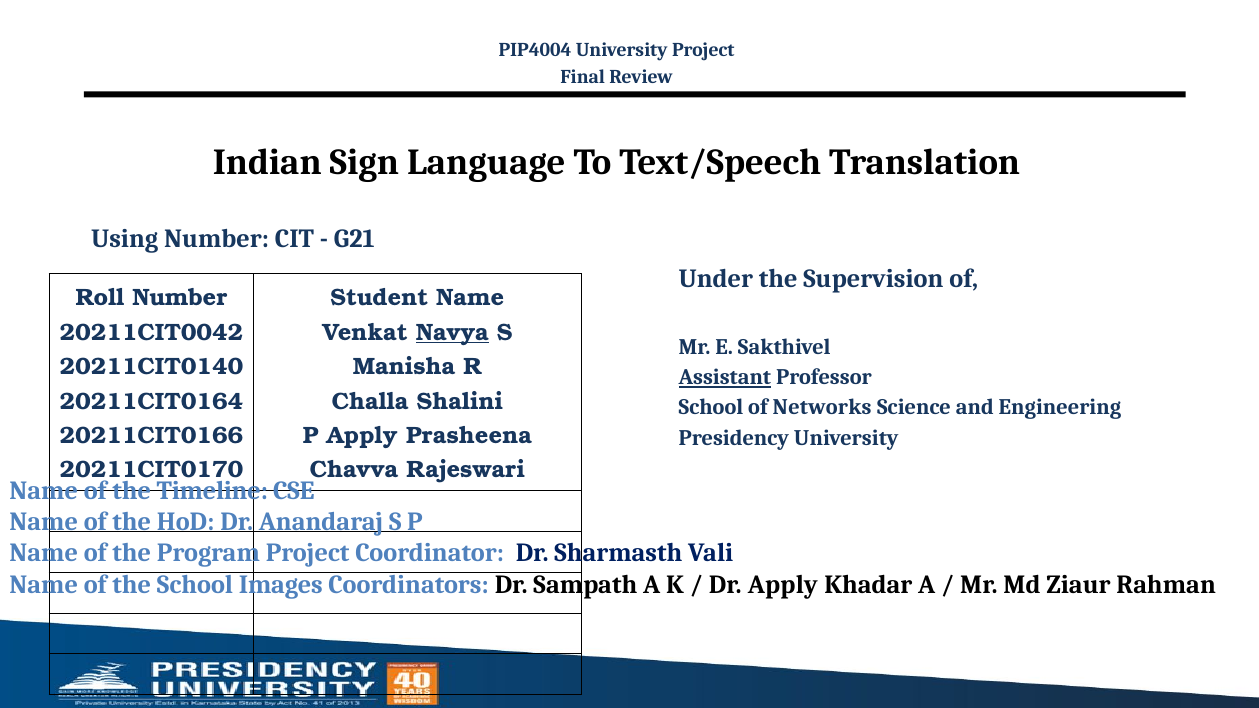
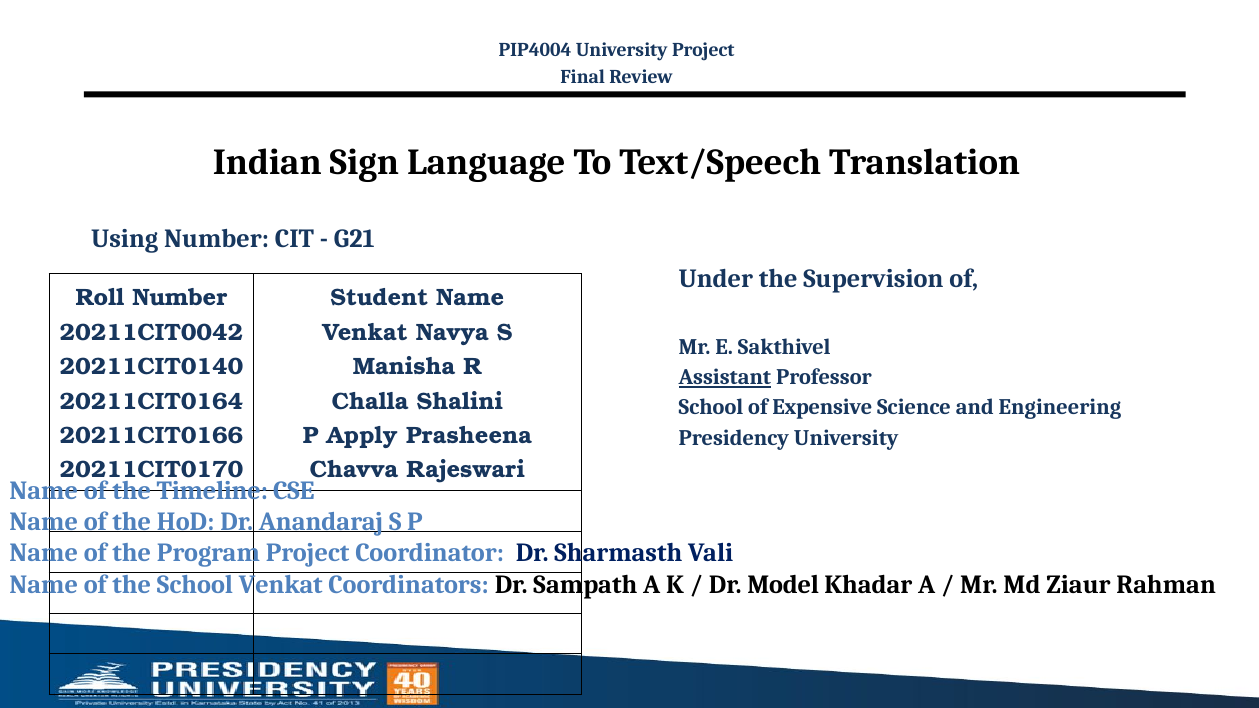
Navya underline: present -> none (452, 332)
Networks: Networks -> Expensive (822, 408)
School Images: Images -> Venkat (281, 585)
Dr Apply: Apply -> Model (783, 585)
